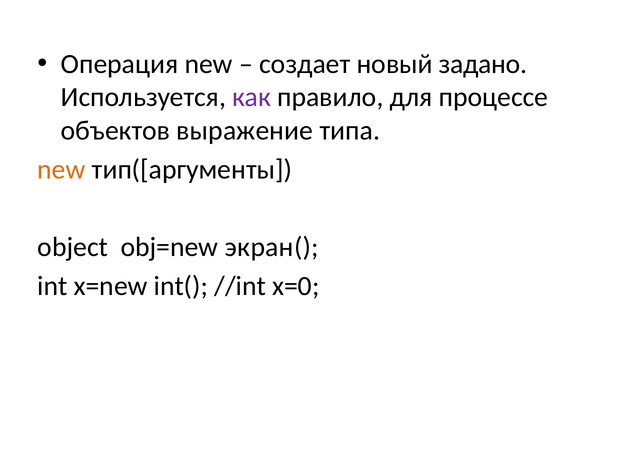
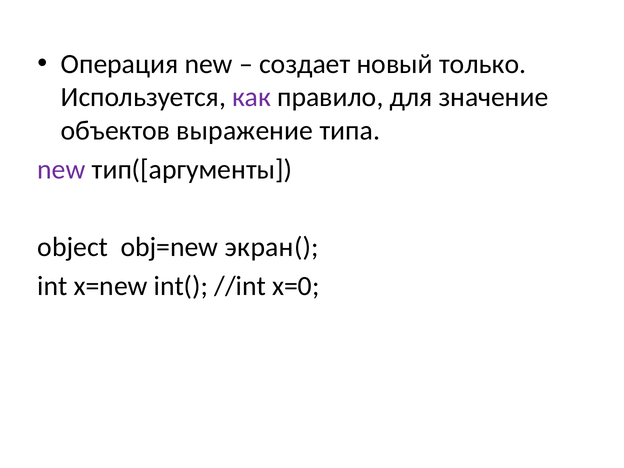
заданo: заданo -> только (483, 64)
процессе: процессе -> значение (494, 97)
new colour: orange -> purple (61, 169)
